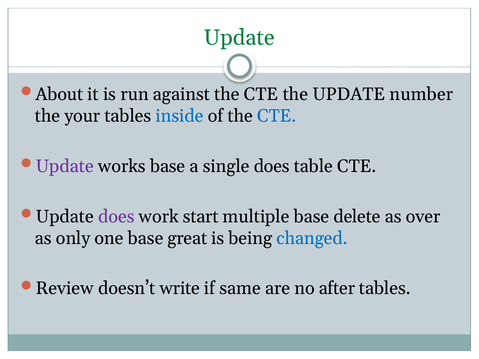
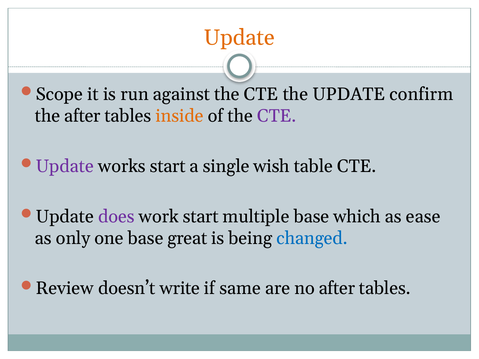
Update colour: green -> orange (239, 38)
About: About -> Scope (59, 94)
number: number -> confirm (421, 94)
the your: your -> after (82, 116)
inside colour: blue -> orange (180, 116)
CTE colour: blue -> purple (277, 116)
works base: base -> start (168, 166)
single does: does -> wish (272, 166)
delete: delete -> which (357, 217)
over: over -> ease (423, 217)
